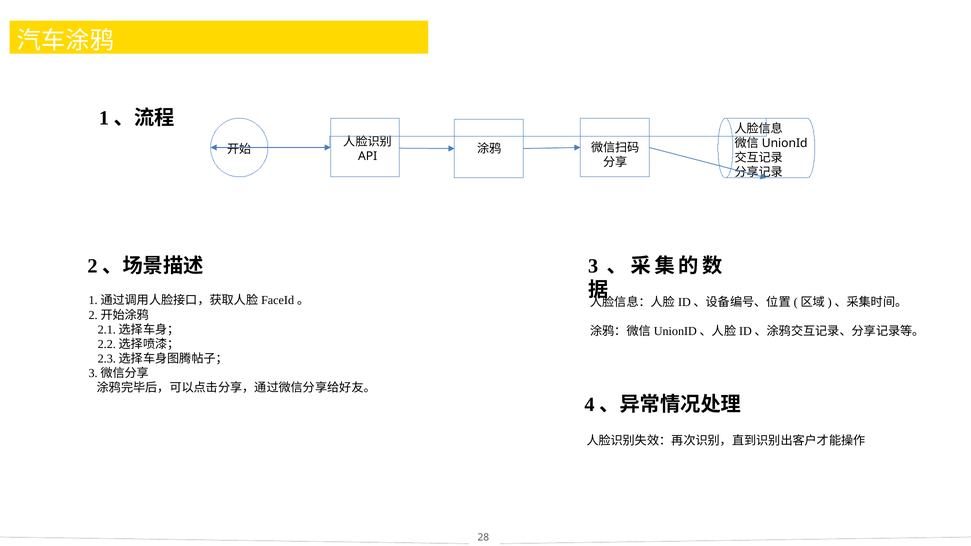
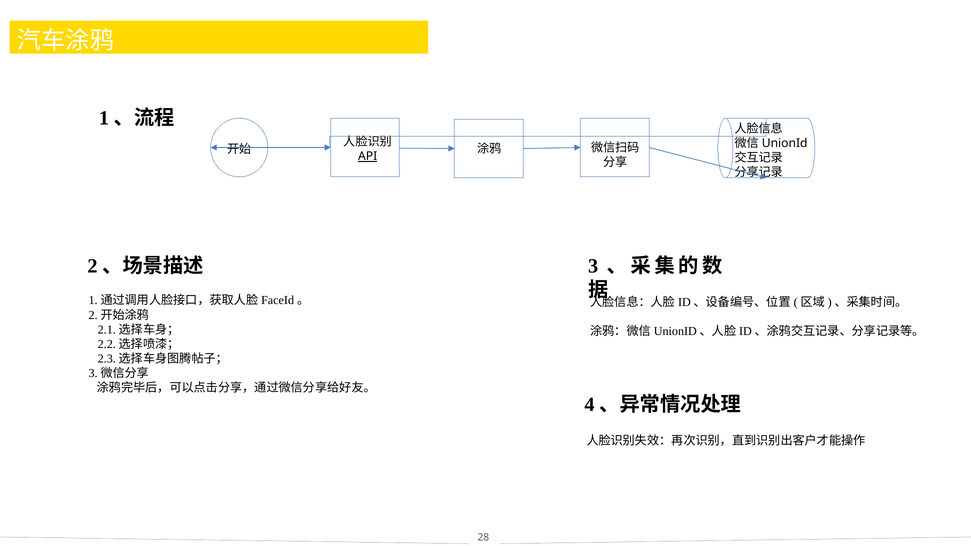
API underline: none -> present (368, 156)
